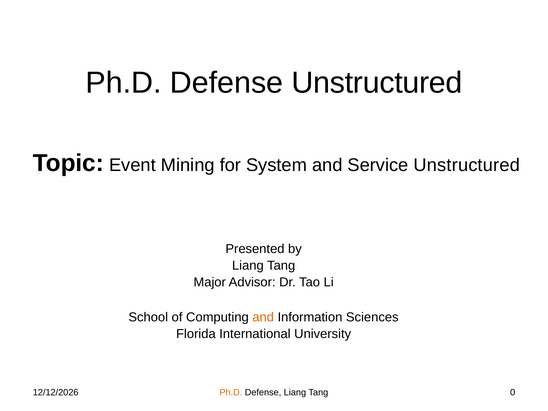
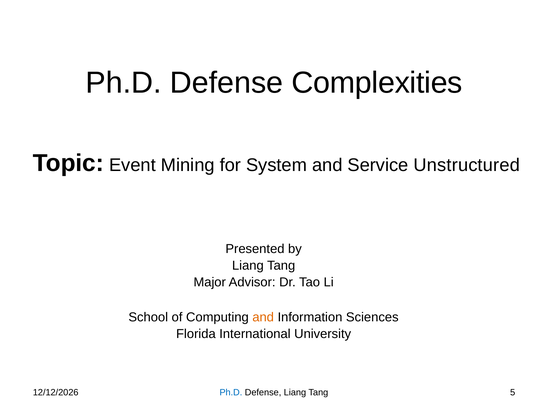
Defense Unstructured: Unstructured -> Complexities (377, 83)
Ph.D colour: orange -> blue (231, 392)
0: 0 -> 5 (513, 392)
